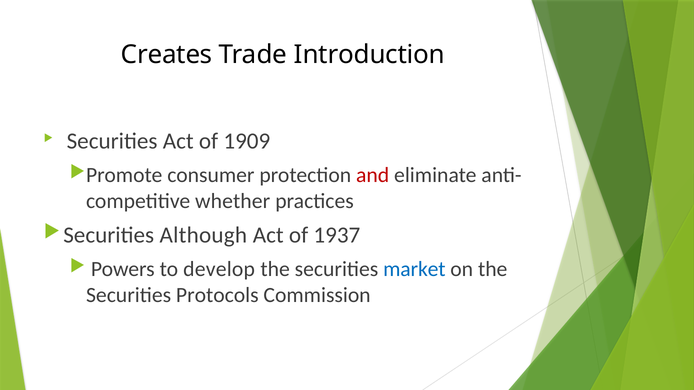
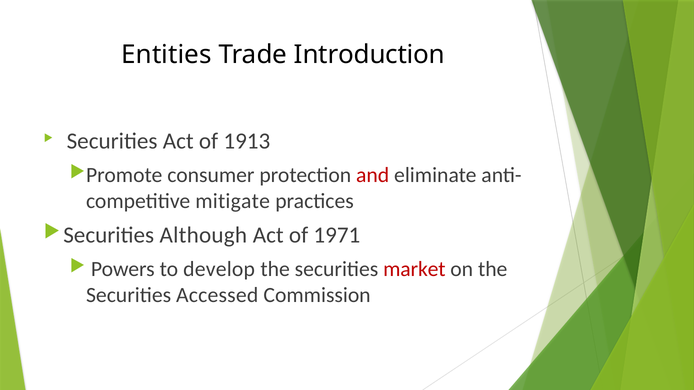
Creates: Creates -> Entities (167, 55)
1909: 1909 -> 1913 (247, 141)
whether: whether -> mitigate (233, 201)
1937: 1937 -> 1971 (337, 235)
market colour: blue -> red (414, 269)
Protocols: Protocols -> Accessed (217, 295)
